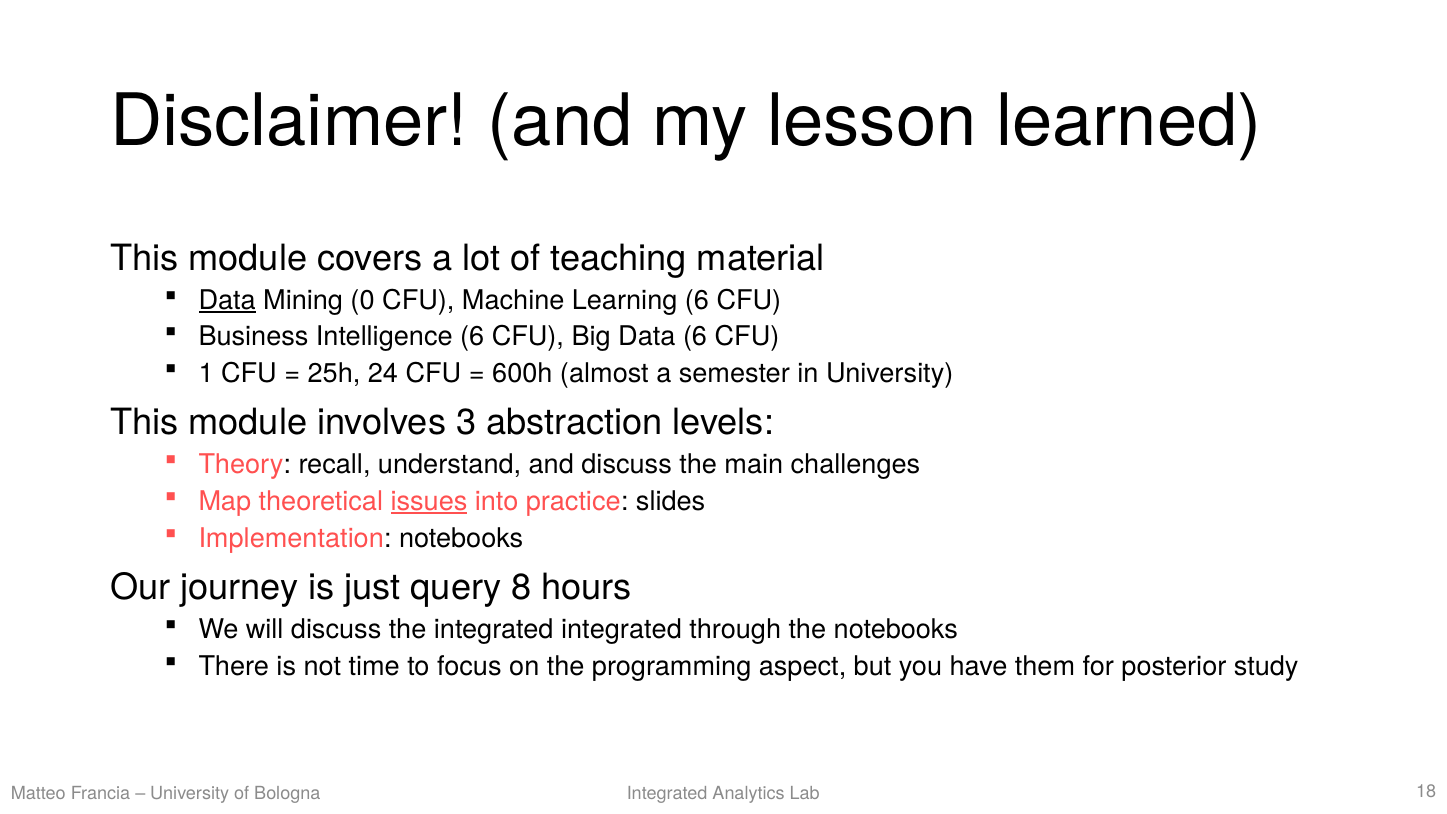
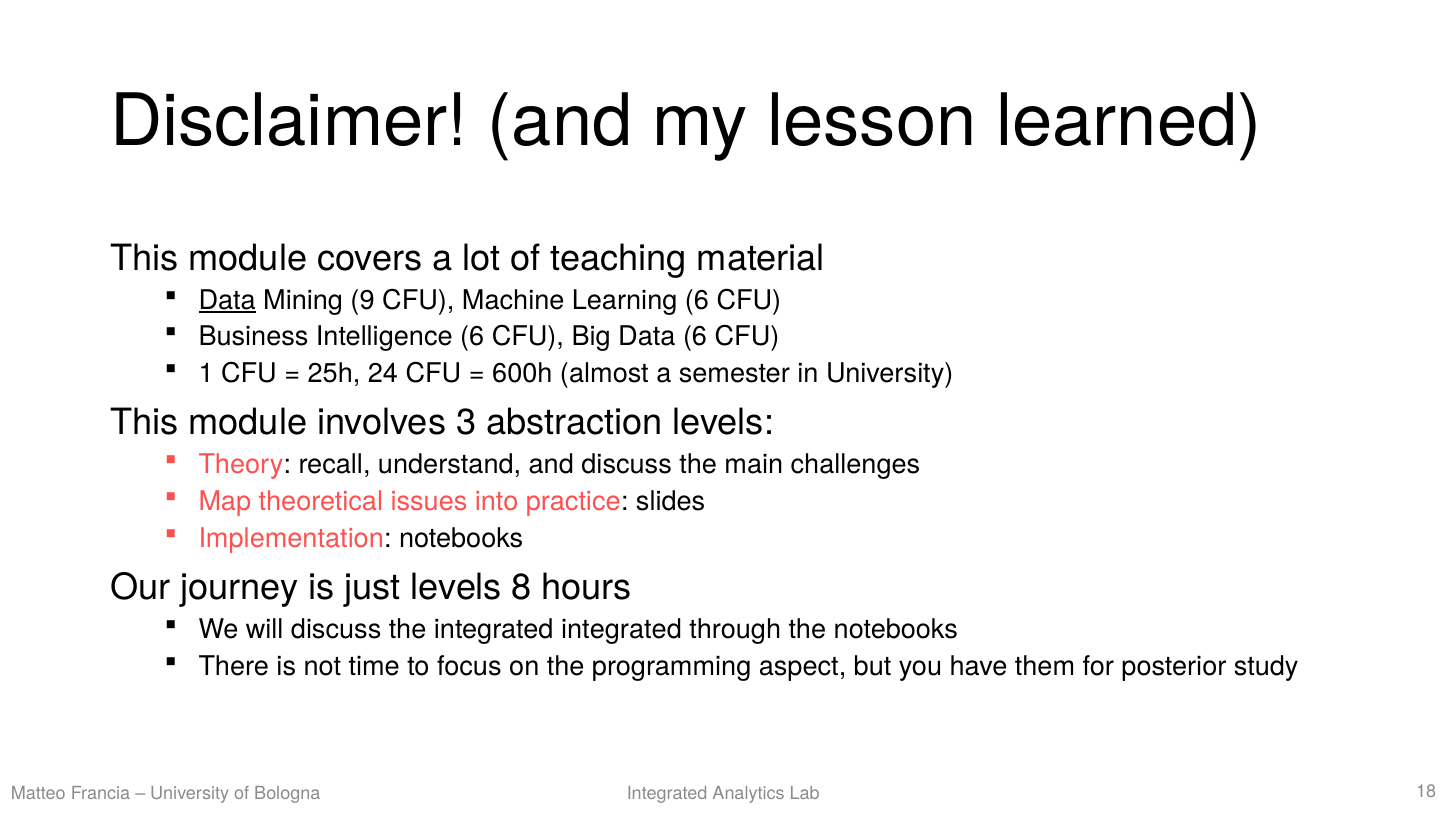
0: 0 -> 9 (363, 300)
issues underline: present -> none (429, 502)
just query: query -> levels (456, 588)
